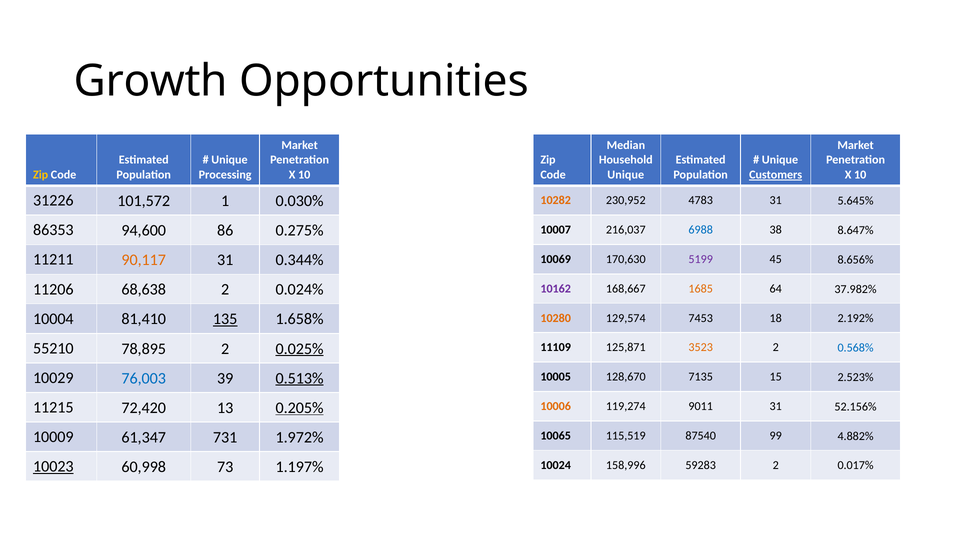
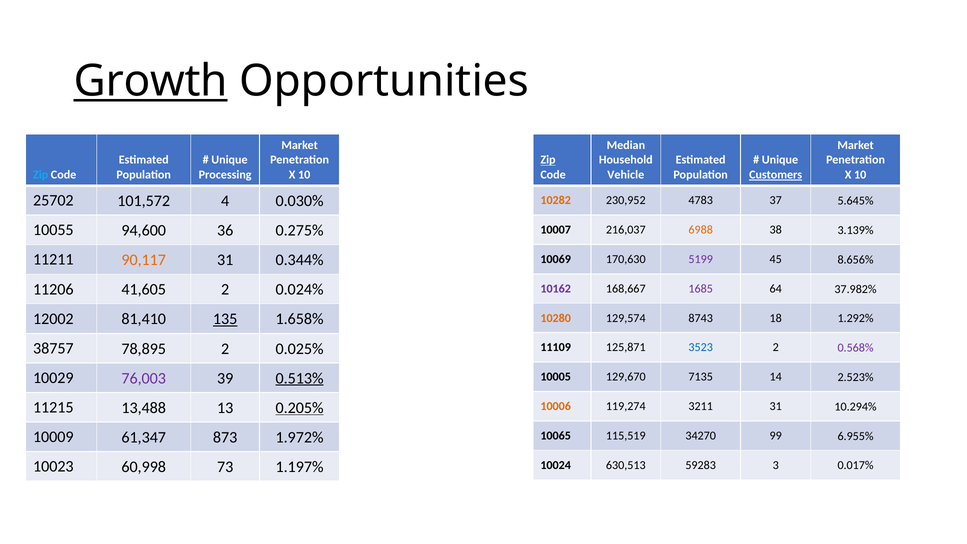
Growth underline: none -> present (151, 81)
Zip underline: none -> present (548, 160)
Zip colour: yellow -> light blue (41, 175)
Unique: Unique -> Vehicle (626, 175)
31226: 31226 -> 25702 (53, 201)
1: 1 -> 4 (225, 201)
4783 31: 31 -> 37 (776, 200)
86353: 86353 -> 10055 (53, 230)
86: 86 -> 36 (225, 230)
6988 colour: blue -> orange (701, 230)
8.647%: 8.647% -> 3.139% (856, 230)
68,638: 68,638 -> 41,605 (144, 290)
1685 colour: orange -> purple (701, 289)
10004: 10004 -> 12002 (53, 319)
7453: 7453 -> 8743 (701, 318)
2.192%: 2.192% -> 1.292% (856, 318)
55210: 55210 -> 38757 (53, 348)
0.025% underline: present -> none (300, 349)
3523 colour: orange -> blue (701, 347)
0.568% colour: blue -> purple (856, 348)
76,003 colour: blue -> purple (144, 378)
128,670: 128,670 -> 129,670 (626, 377)
15: 15 -> 14 (776, 377)
72,420: 72,420 -> 13,488 (144, 408)
9011: 9011 -> 3211 (701, 406)
52.156%: 52.156% -> 10.294% (856, 407)
731: 731 -> 873 (225, 437)
87540: 87540 -> 34270 (701, 436)
4.882%: 4.882% -> 6.955% (856, 436)
10023 underline: present -> none (53, 466)
158,996: 158,996 -> 630,513 (626, 465)
59283 2: 2 -> 3 (776, 465)
